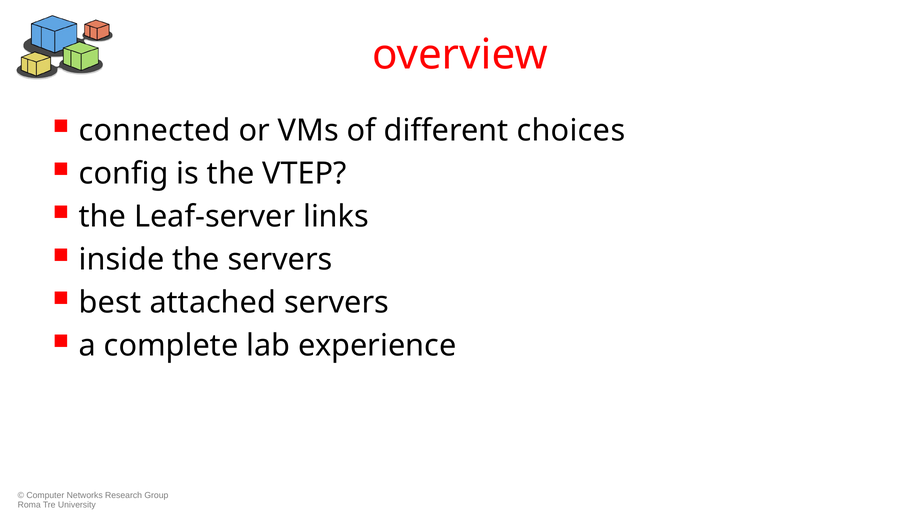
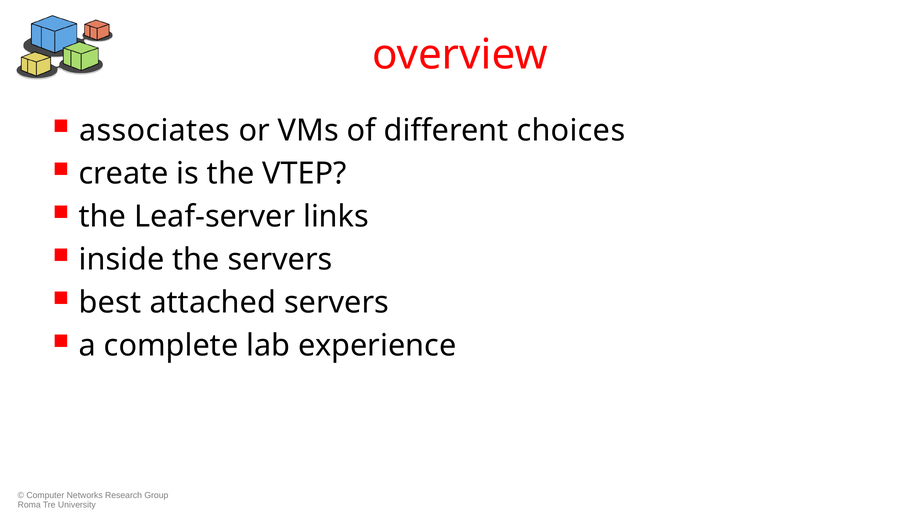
connected: connected -> associates (155, 131)
config: config -> create (124, 174)
